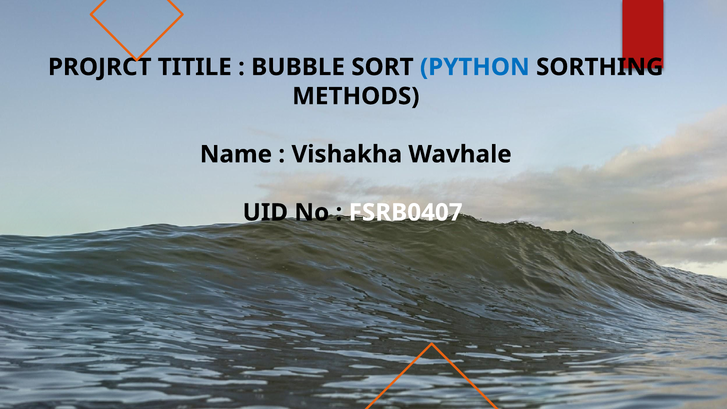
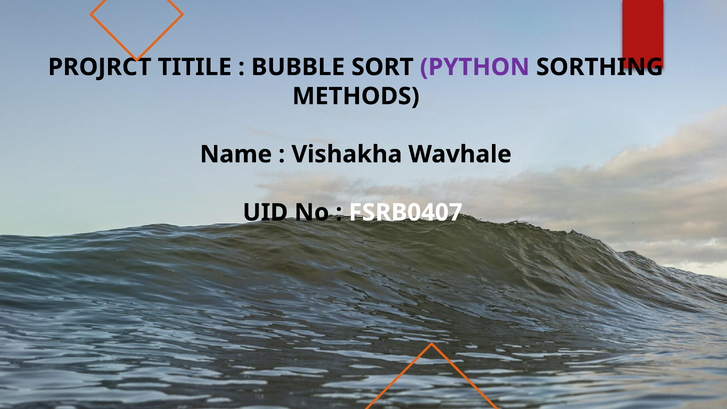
PYTHON colour: blue -> purple (475, 67)
